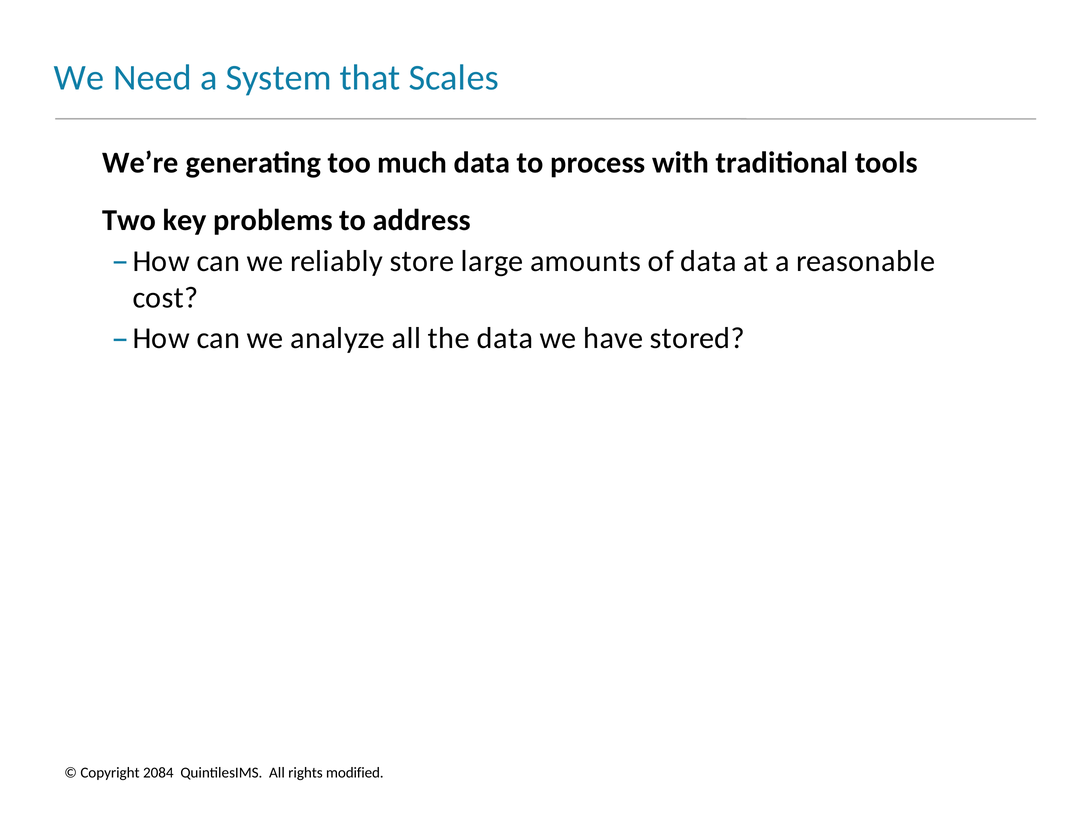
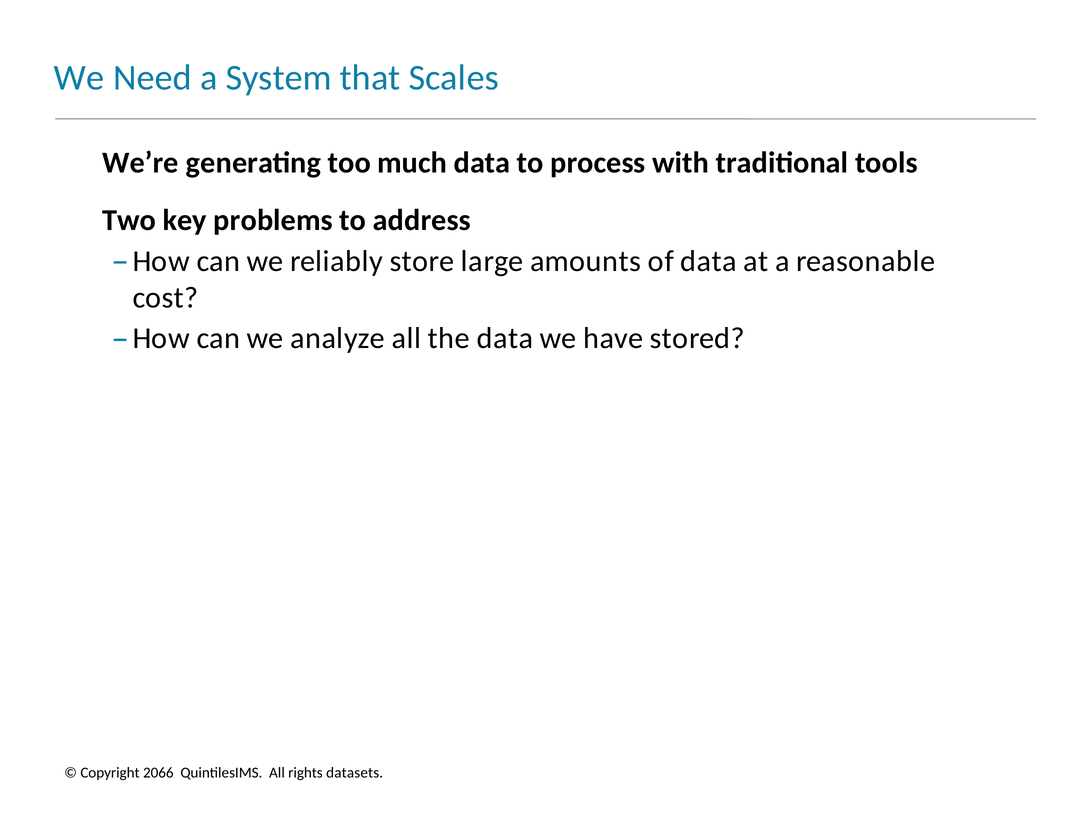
2084: 2084 -> 2066 (158, 773)
modified: modified -> datasets (355, 773)
